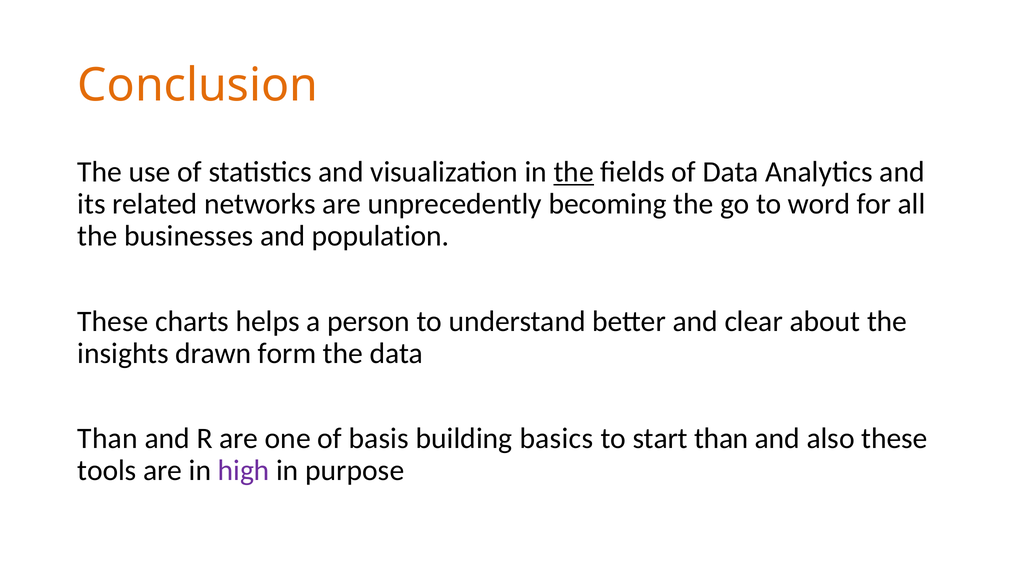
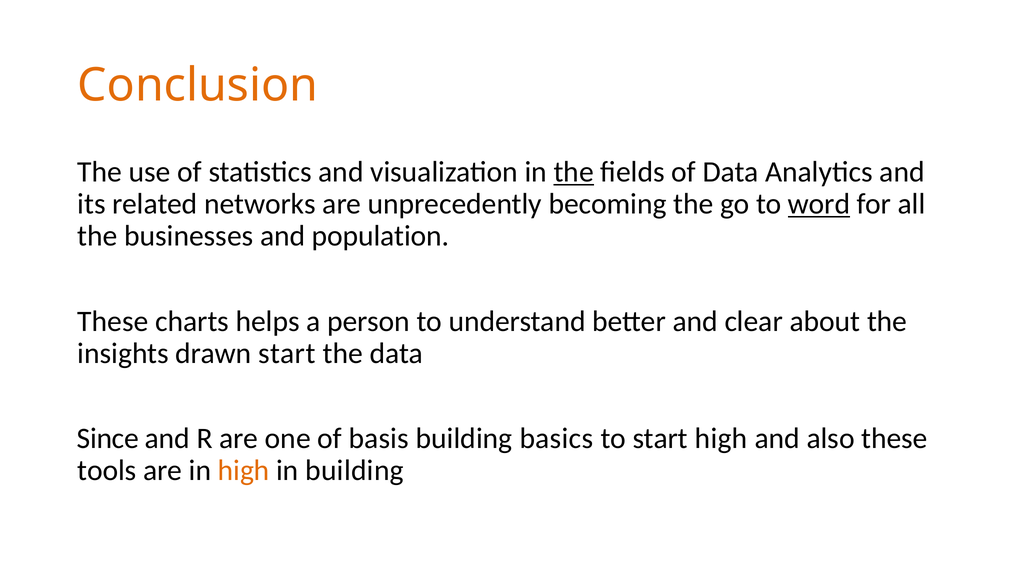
word underline: none -> present (819, 204)
drawn form: form -> start (287, 353)
Than: Than -> Since (108, 438)
start than: than -> high (721, 438)
high colour: purple -> orange (244, 470)
in purpose: purpose -> building (355, 470)
